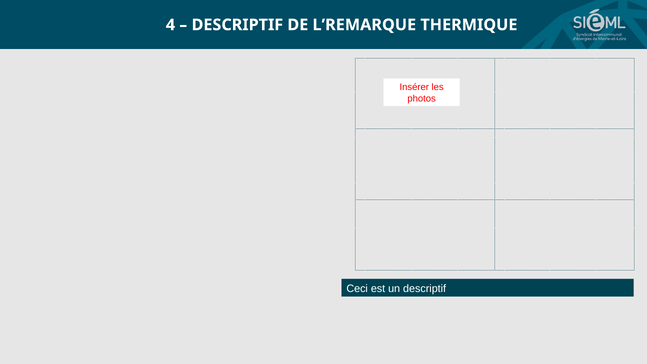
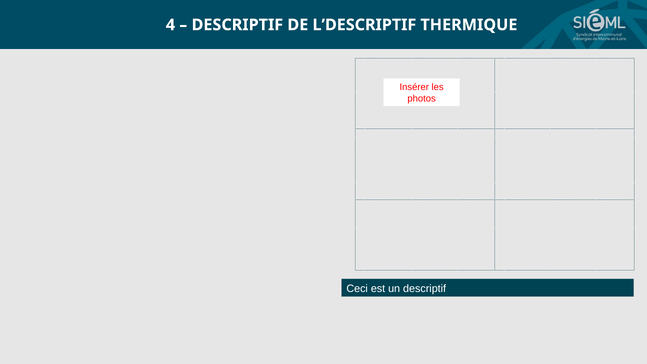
L’REMARQUE: L’REMARQUE -> L’DESCRIPTIF (364, 25)
